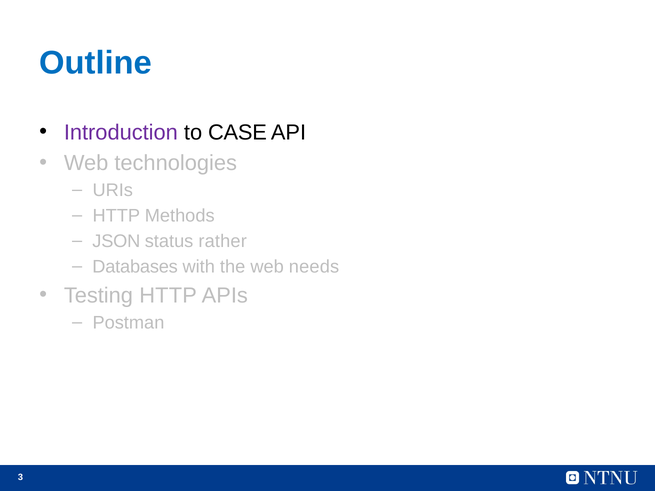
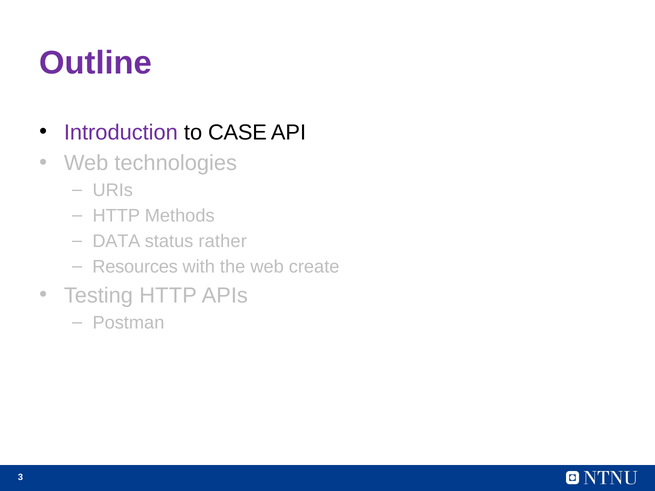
Outline colour: blue -> purple (96, 63)
JSON: JSON -> DATA (116, 241)
Databases: Databases -> Resources (135, 267)
needs: needs -> create (314, 267)
